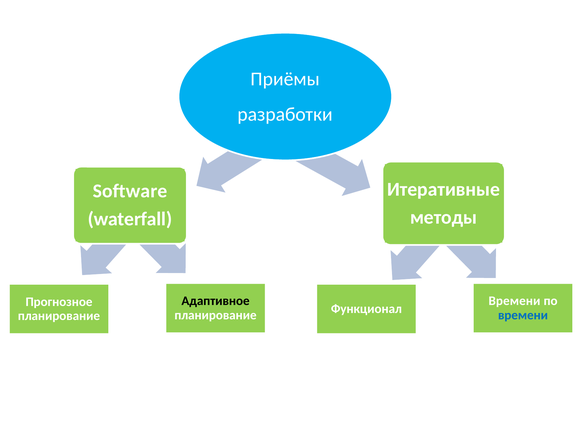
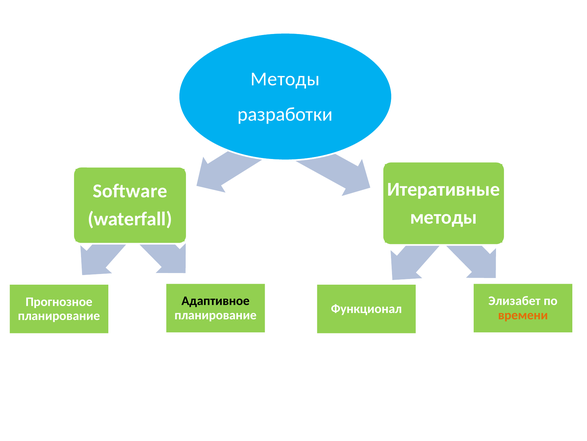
Приёмы: Приёмы -> Методы (285, 79)
Времени: Времени -> Элизабет (514, 300)
времени colour: blue -> orange (523, 315)
